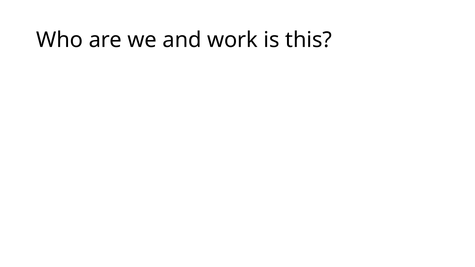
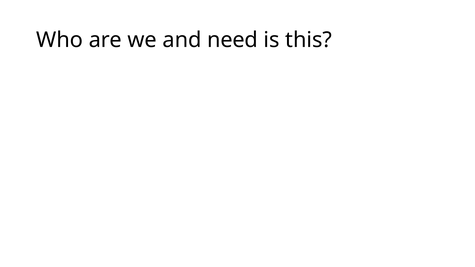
work: work -> need (233, 40)
